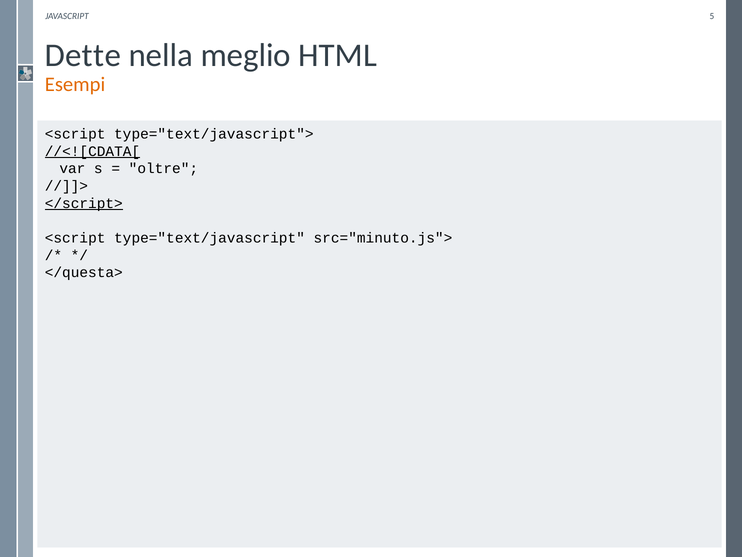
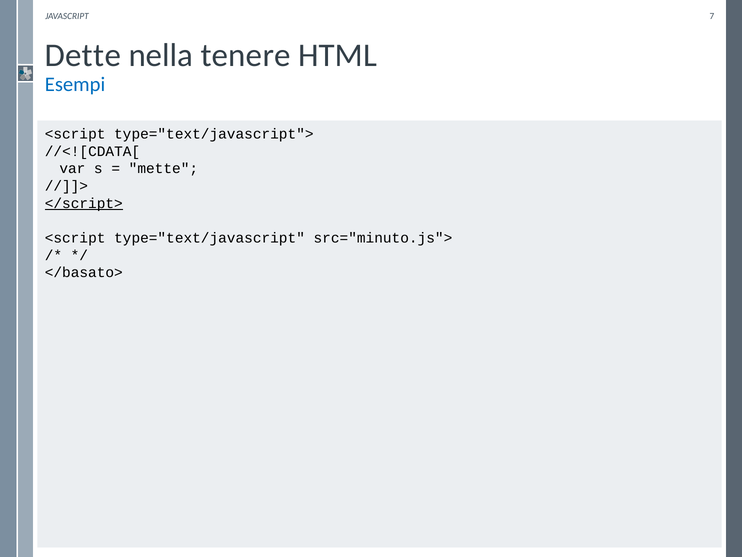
5: 5 -> 7 (712, 16)
meglio: meglio -> tenere (246, 55)
Esempi colour: orange -> blue (75, 84)
//<![CDATA[ underline: present -> none (92, 151)
oltre: oltre -> mette (163, 168)
</questa>: </questa> -> </basato> (84, 272)
